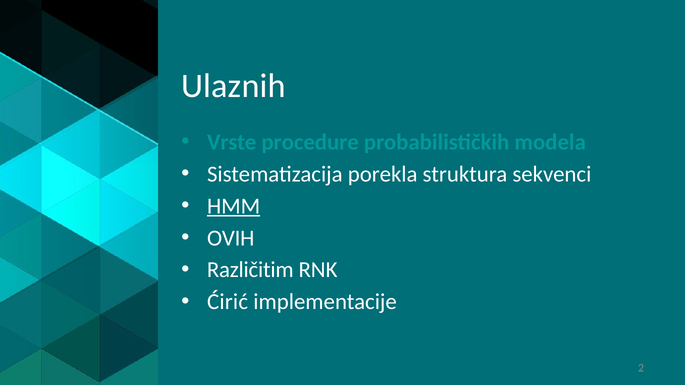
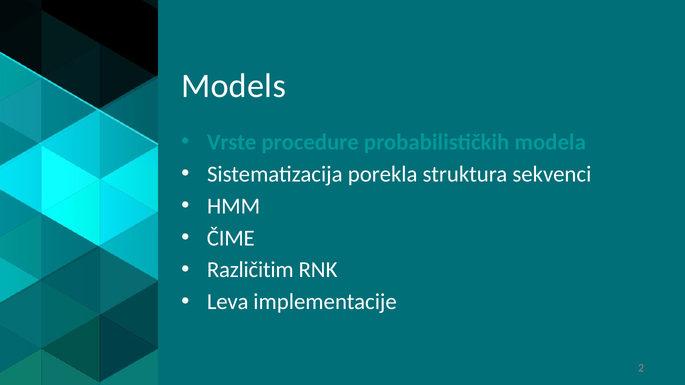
Ulaznih: Ulaznih -> Models (233, 86)
HMM underline: present -> none (234, 206)
OVIH: OVIH -> ČIME (231, 238)
Ćirić: Ćirić -> Leva (228, 302)
